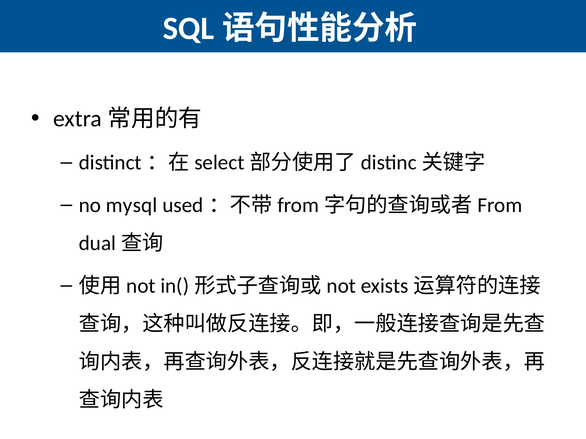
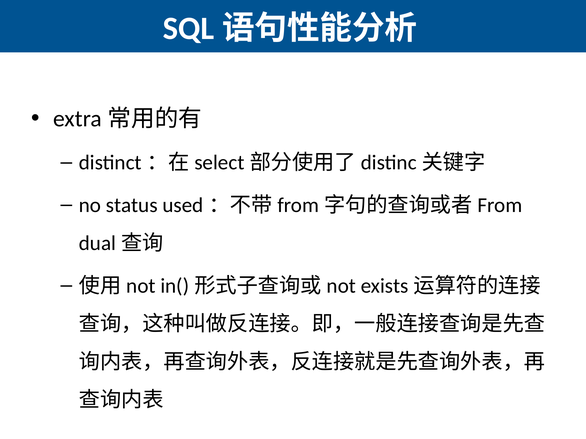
mysql: mysql -> status (132, 205)
